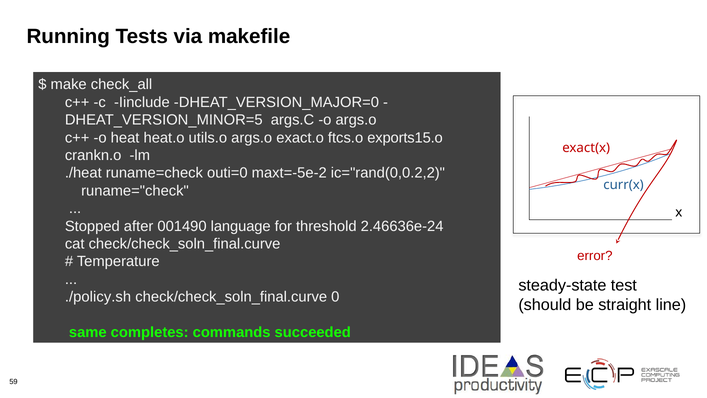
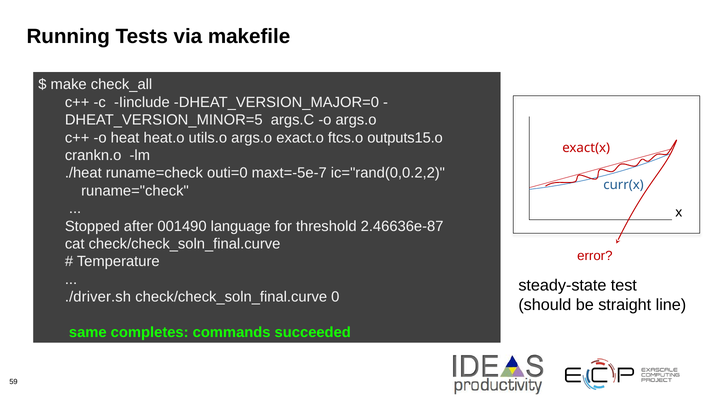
exports15.o: exports15.o -> outputs15.o (405, 138)
maxt=-5e-2: maxt=-5e-2 -> maxt=-5e-7 (289, 173)
2.46636e-24: 2.46636e-24 -> 2.46636e-87 (402, 226)
./policy.sh: ./policy.sh -> ./driver.sh (98, 297)
